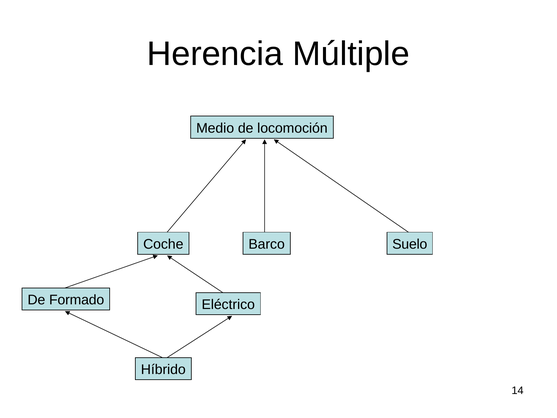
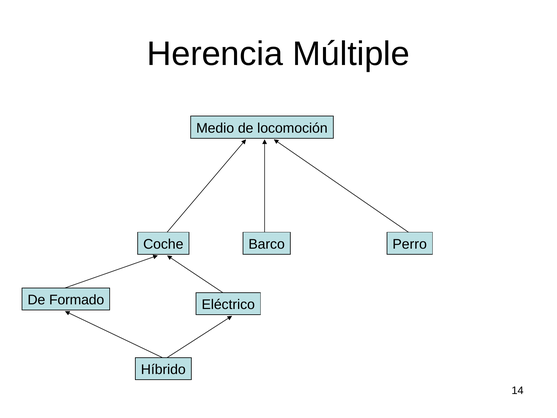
Suelo: Suelo -> Perro (410, 244)
